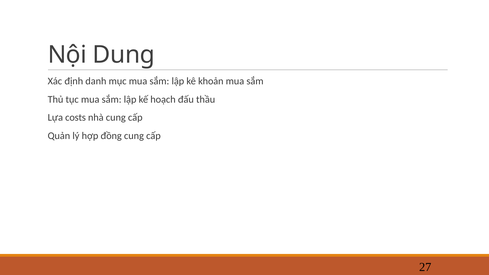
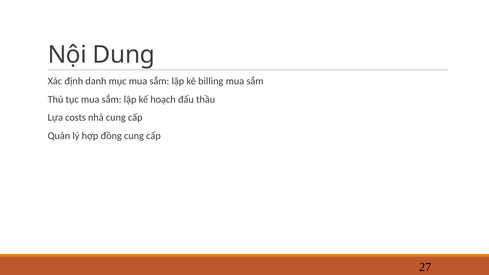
khoản: khoản -> billing (211, 81)
